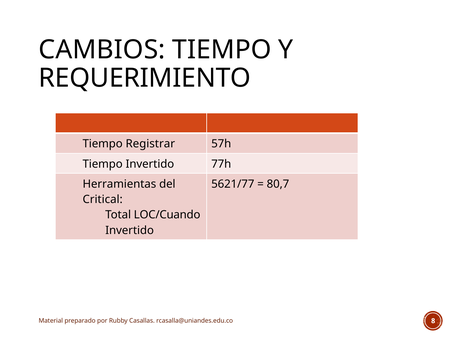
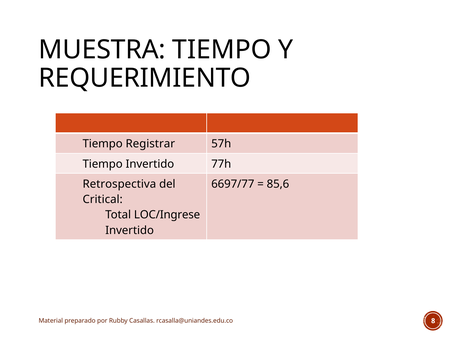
CAMBIOS: CAMBIOS -> MUESTRA (102, 50)
Herramientas: Herramientas -> Retrospectiva (119, 184)
5621/77: 5621/77 -> 6697/77 (233, 184)
80,7: 80,7 -> 85,6 (278, 184)
LOC/Cuando: LOC/Cuando -> LOC/Ingrese (167, 215)
